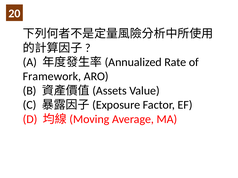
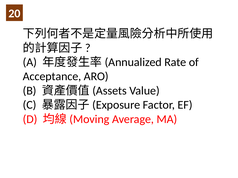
Framework: Framework -> Acceptance (52, 77)
